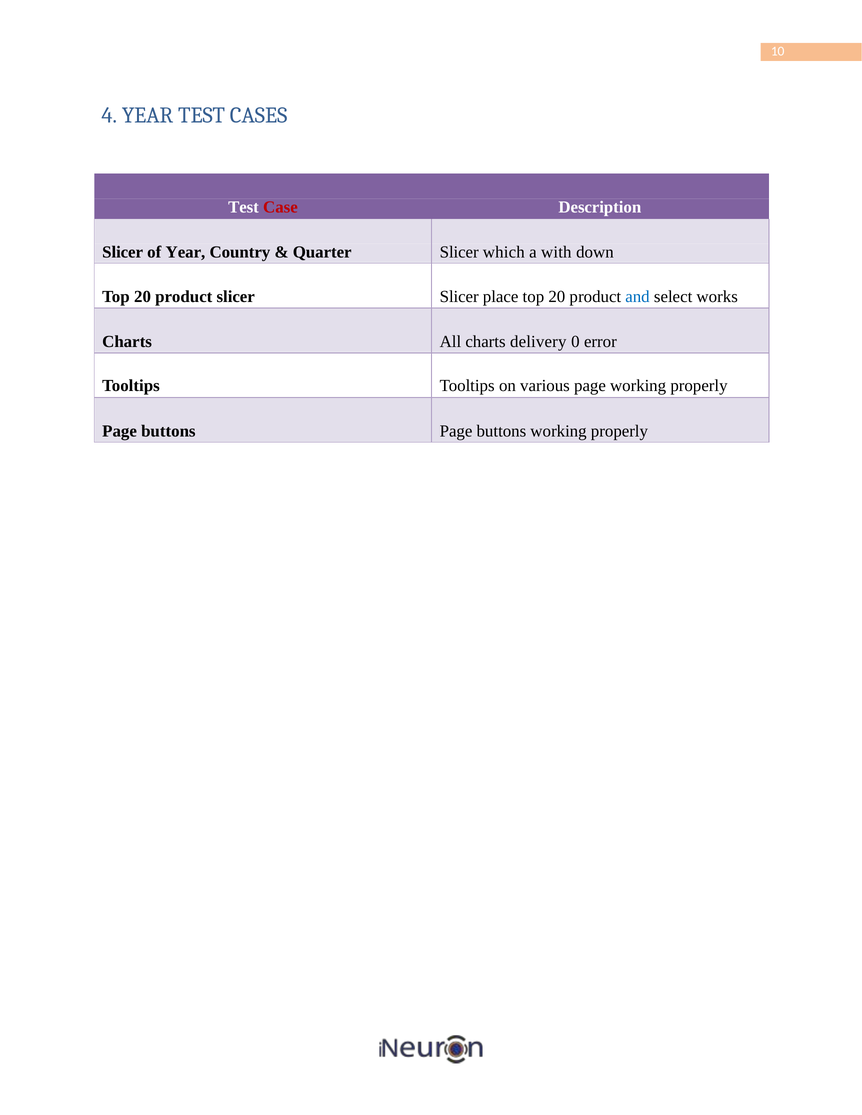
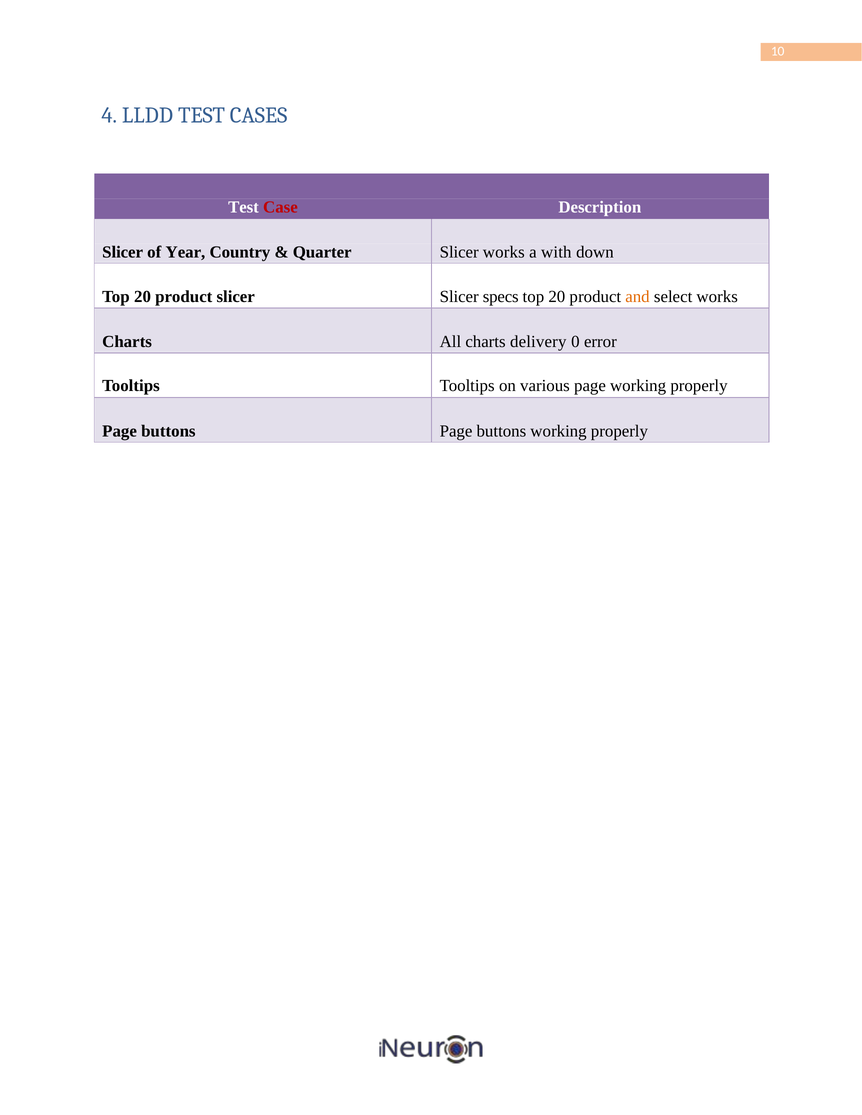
4 YEAR: YEAR -> LLDD (147, 115)
Slicer which: which -> works (504, 252)
place: place -> specs (501, 297)
and colour: blue -> orange (637, 297)
